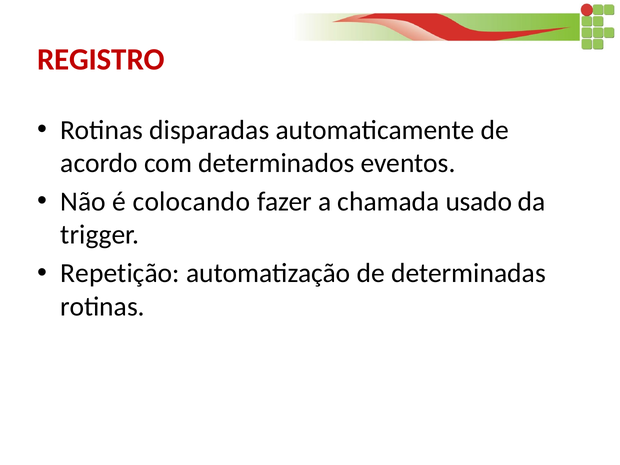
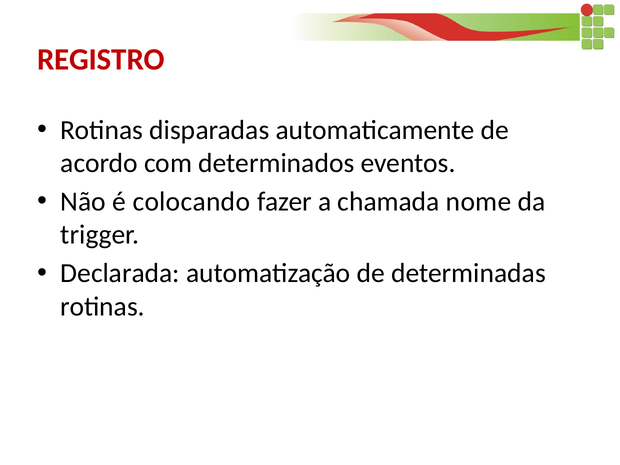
usado: usado -> nome (479, 202)
Repetição: Repetição -> Declarada (120, 273)
